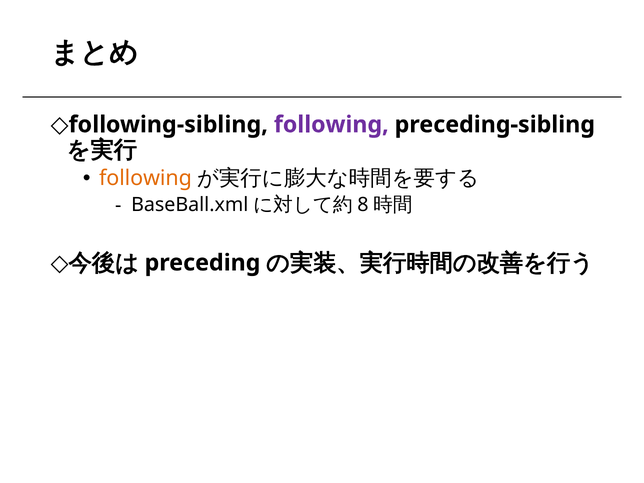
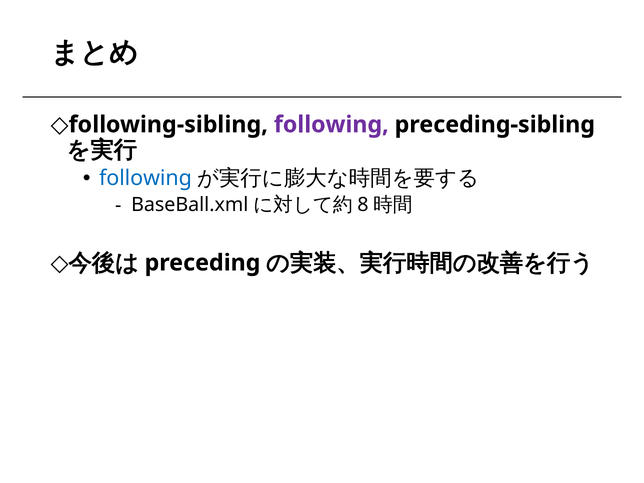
following colour: orange -> blue (145, 178)
